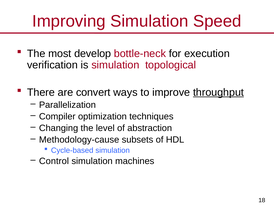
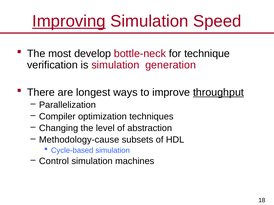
Improving underline: none -> present (69, 21)
execution: execution -> technique (207, 54)
topological: topological -> generation (171, 65)
convert: convert -> longest (93, 93)
